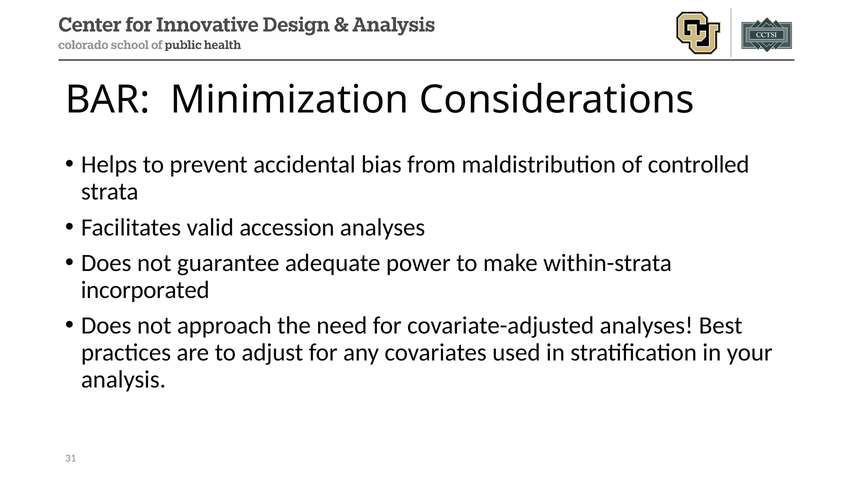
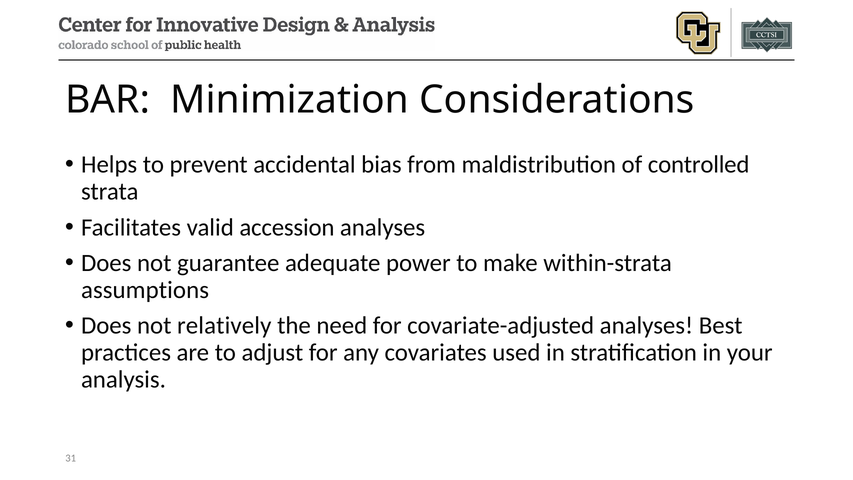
incorporated: incorporated -> assumptions (145, 290)
approach: approach -> relatively (224, 326)
